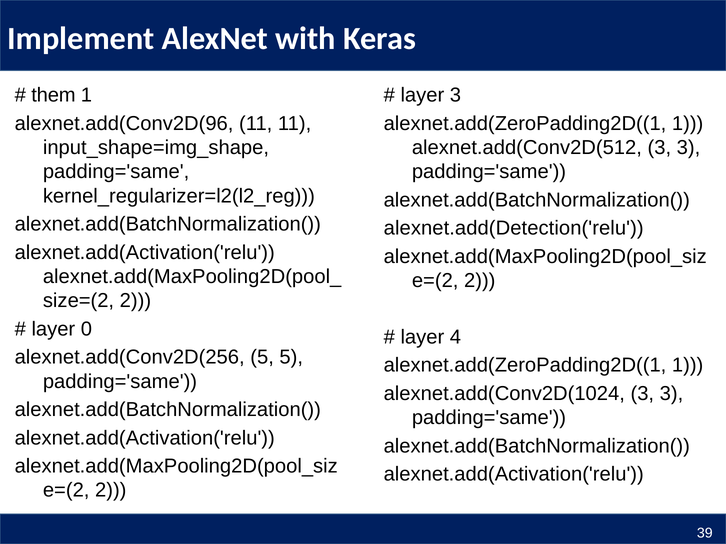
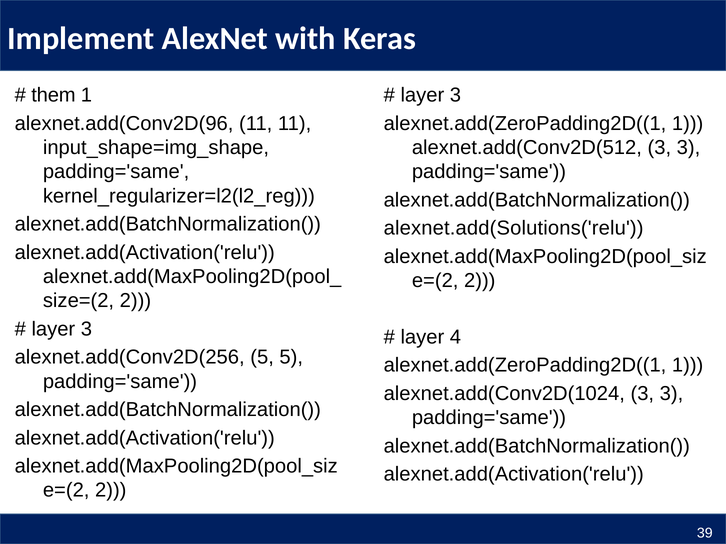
alexnet.add(Detection('relu: alexnet.add(Detection('relu -> alexnet.add(Solutions('relu (514, 228)
0: 0 -> 3 (86, 329)
